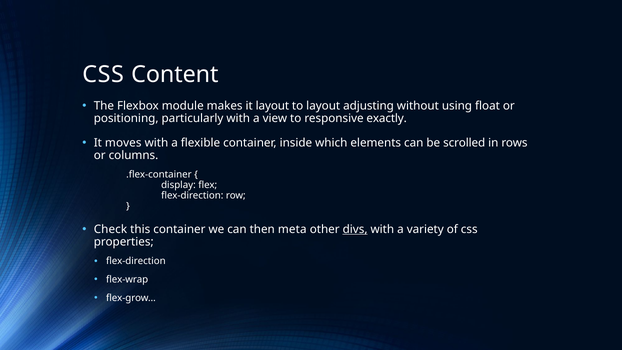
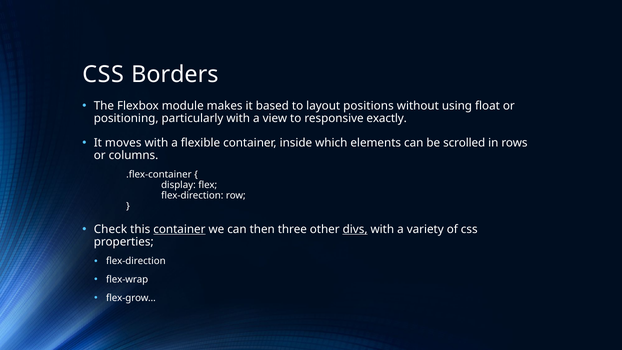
Content: Content -> Borders (175, 74)
it layout: layout -> based (272, 106)
adjusting: adjusting -> positions (368, 106)
container underline: none -> present (179, 229)
meta: meta -> three (292, 229)
